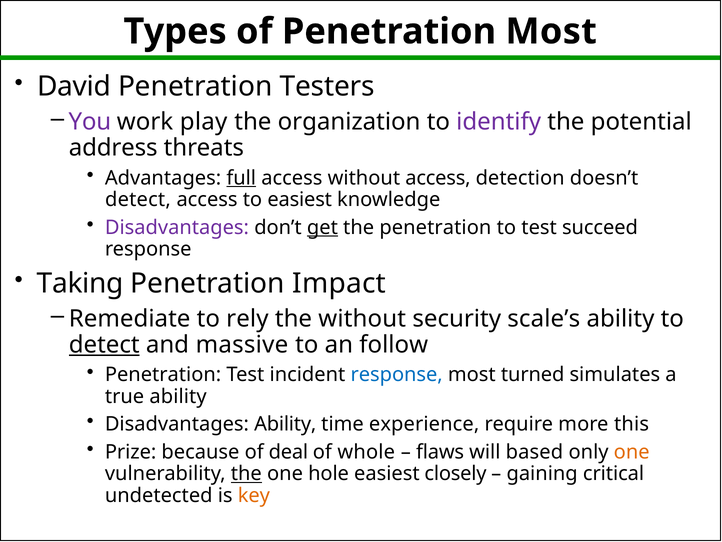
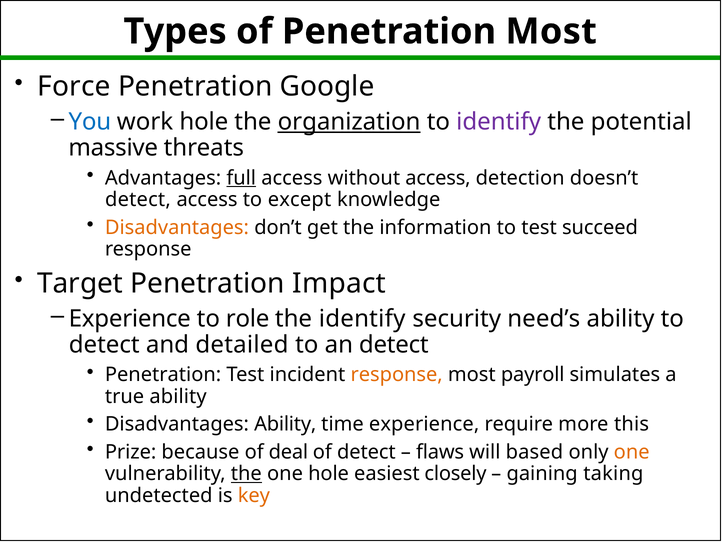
David: David -> Force (74, 87)
Testers: Testers -> Google (327, 87)
You colour: purple -> blue (90, 122)
work play: play -> hole (204, 122)
organization underline: none -> present (349, 122)
address: address -> massive (113, 148)
to easiest: easiest -> except (300, 199)
Disadvantages colour: purple -> orange (177, 227)
get underline: present -> none (322, 227)
the penetration: penetration -> information (435, 227)
Taking: Taking -> Target (80, 283)
Remediate: Remediate -> Experience (130, 319)
rely: rely -> role (248, 319)
the without: without -> identify (362, 319)
scale’s: scale’s -> need’s (544, 319)
detect underline: present -> none (104, 345)
massive: massive -> detailed (242, 345)
an follow: follow -> detect (394, 345)
response colour: blue -> orange (397, 374)
turned: turned -> payroll (533, 374)
of whole: whole -> detect (366, 452)
critical: critical -> taking (613, 473)
